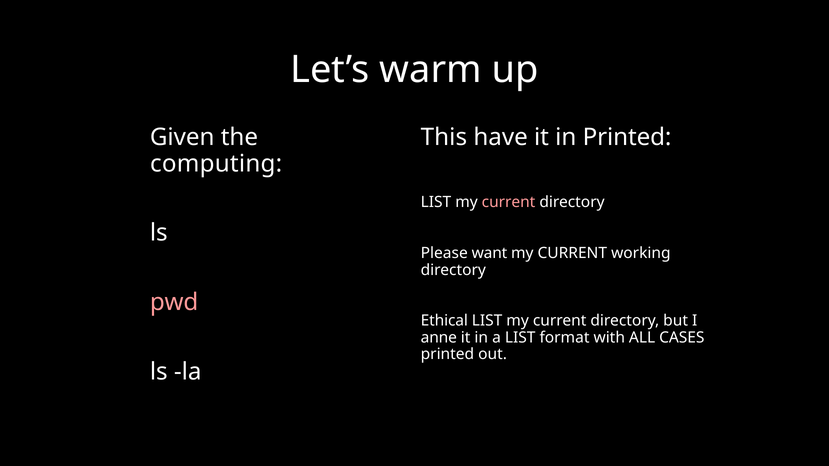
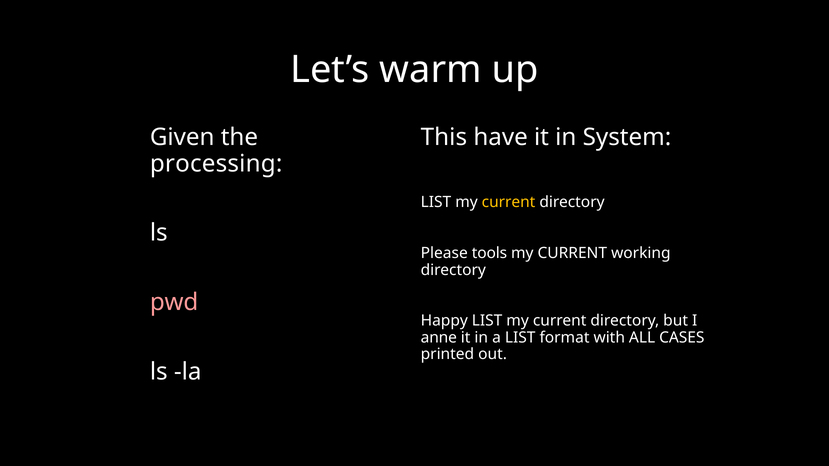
in Printed: Printed -> System (627, 138)
computing: computing -> processing (216, 164)
current colour: pink -> yellow (509, 202)
want: want -> tools (489, 253)
Ethical: Ethical -> Happy (444, 321)
